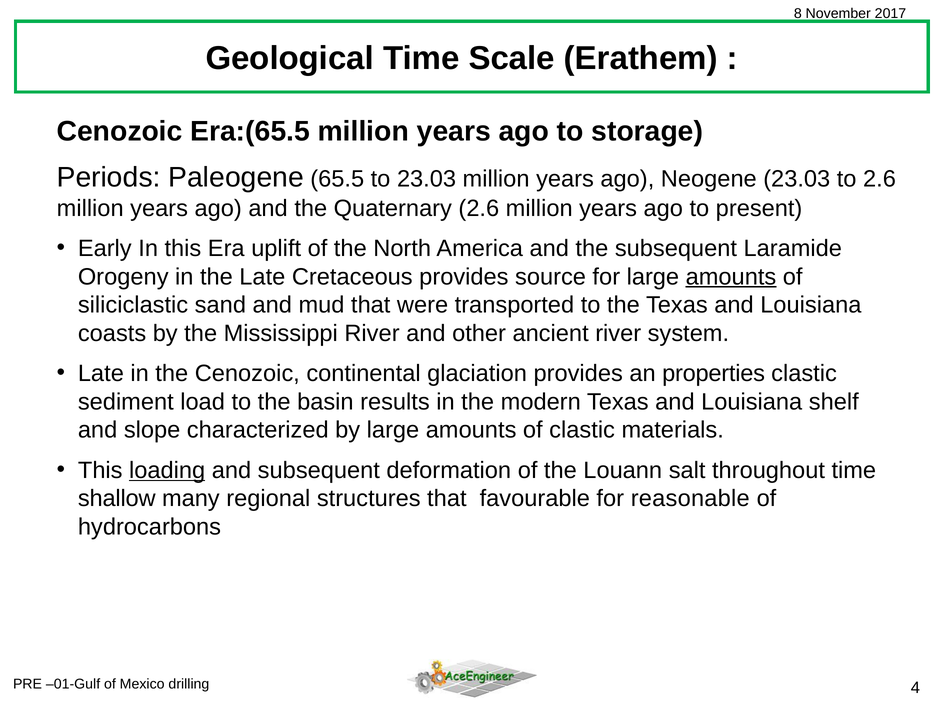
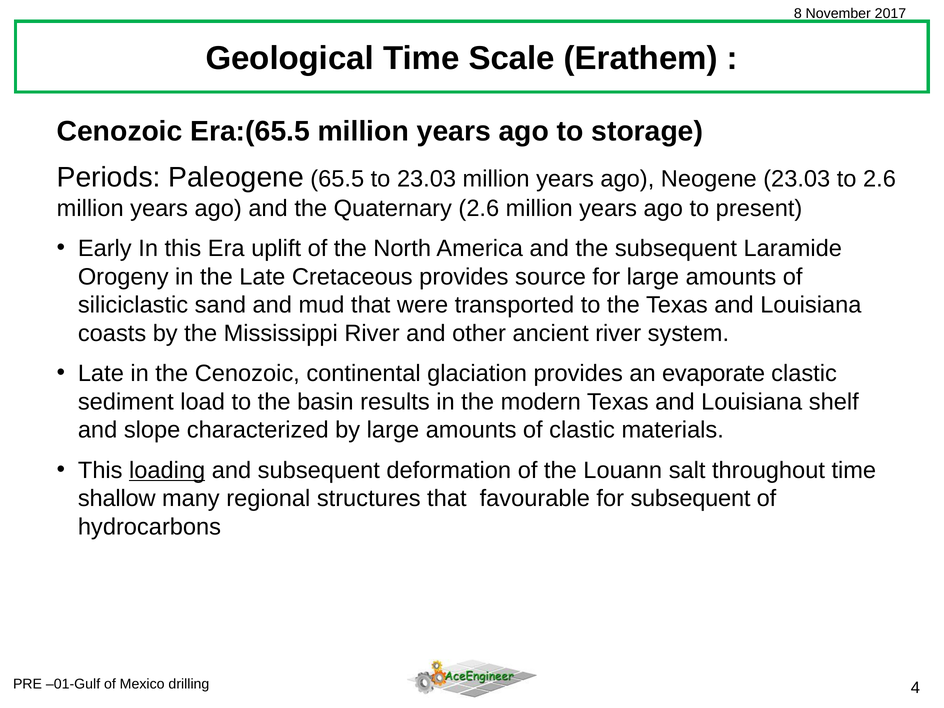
amounts underline: present -> none (731, 277)
properties: properties -> evaporate (714, 374)
for reasonable: reasonable -> subsequent (690, 499)
